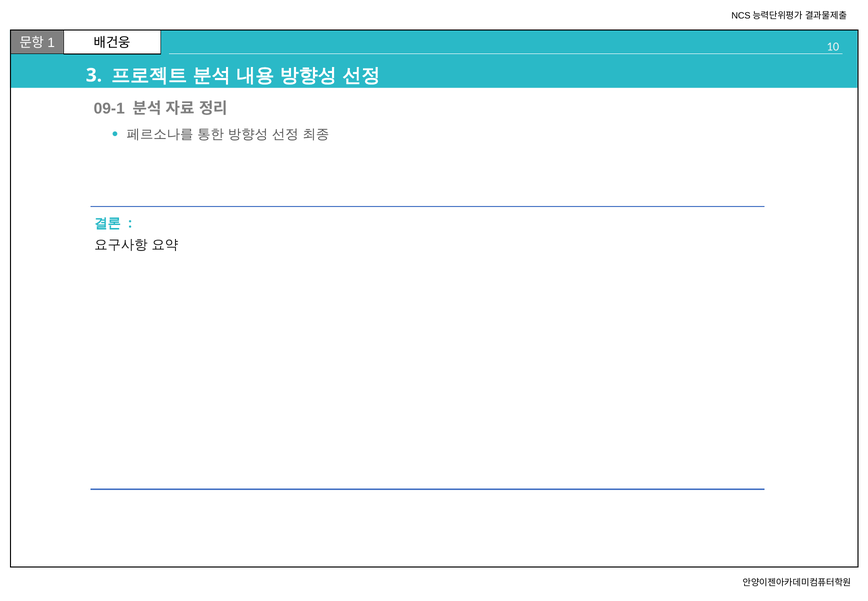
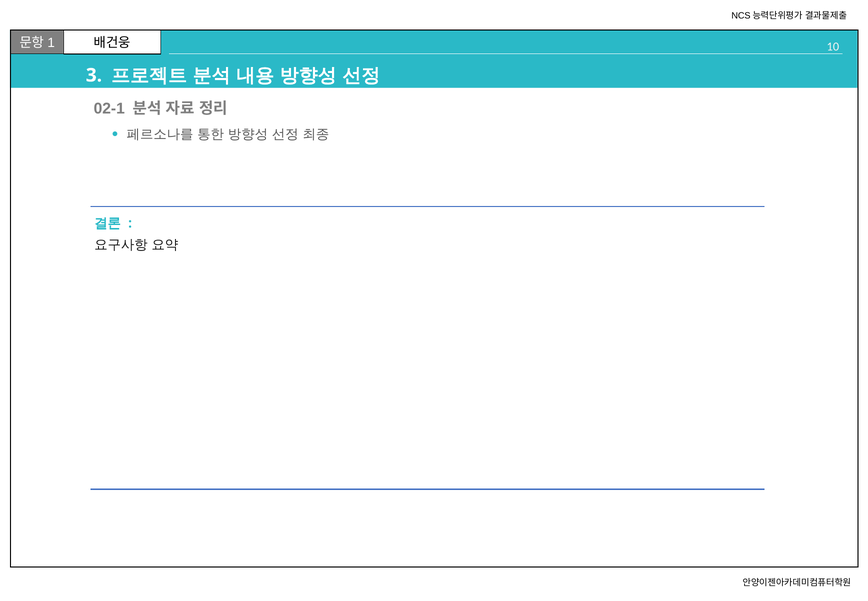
09-1: 09-1 -> 02-1 (109, 109)
